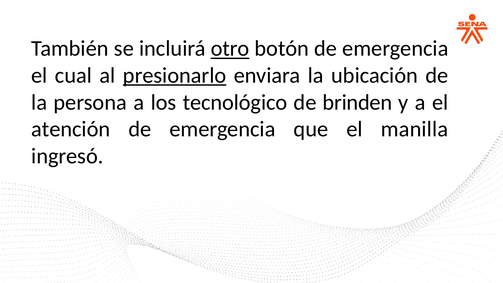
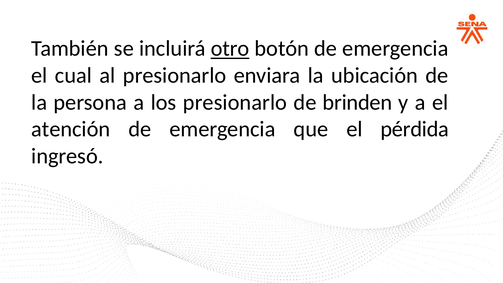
presionarlo underline: present -> none (175, 75)
los tecnológico: tecnológico -> presionarlo (235, 102)
manilla: manilla -> pérdida (415, 129)
